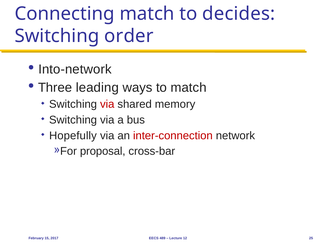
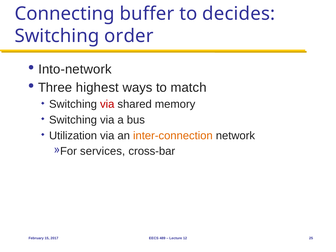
Connecting match: match -> buffer (147, 14)
leading: leading -> highest (97, 88)
Hopefully: Hopefully -> Utilization (73, 136)
inter-connection colour: red -> orange (173, 136)
proposal: proposal -> services (103, 151)
